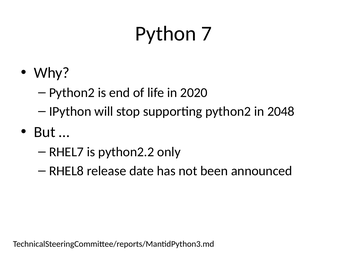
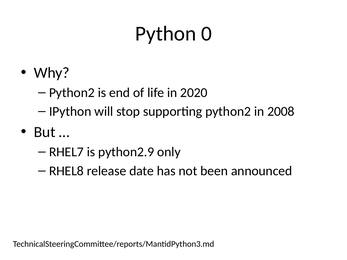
7: 7 -> 0 (206, 34)
2048: 2048 -> 2008 (281, 112)
python2.2: python2.2 -> python2.9 (126, 152)
